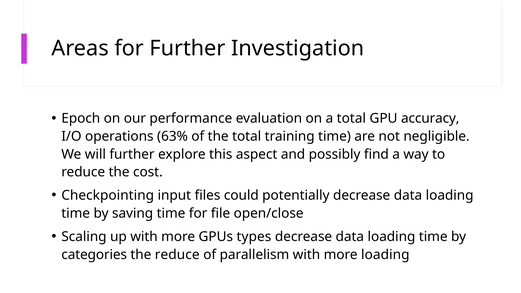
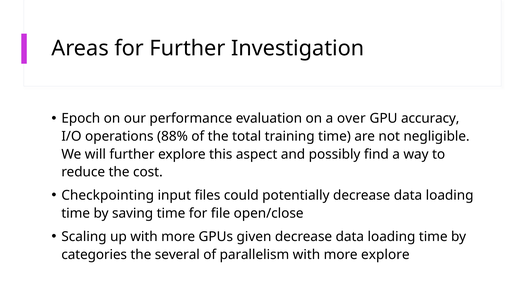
a total: total -> over (351, 119)
63%: 63% -> 88% (172, 136)
types: types -> given (254, 237)
the reduce: reduce -> several (177, 255)
more loading: loading -> explore (385, 255)
